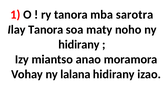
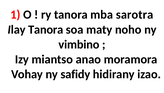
hidirany: hidirany -> vimbino (79, 44)
lalana: lalana -> safidy (75, 74)
